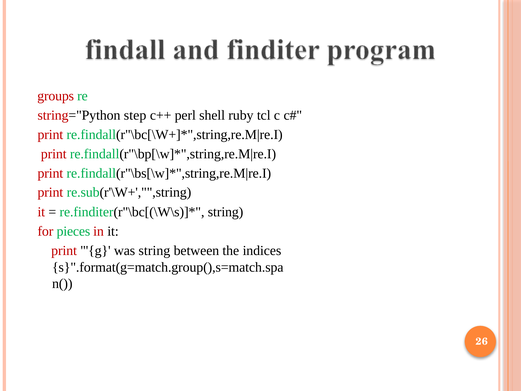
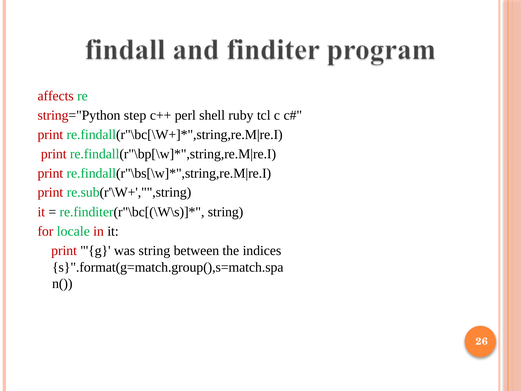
groups: groups -> affects (56, 96)
pieces: pieces -> locale (73, 231)
